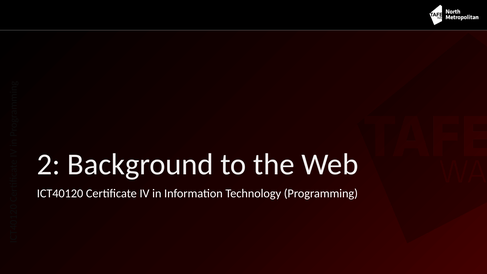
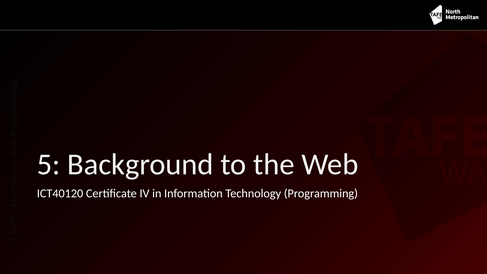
2: 2 -> 5 (49, 164)
